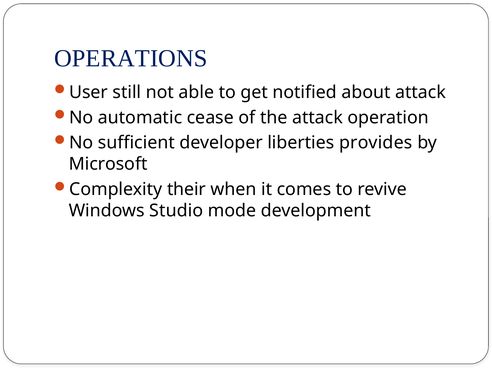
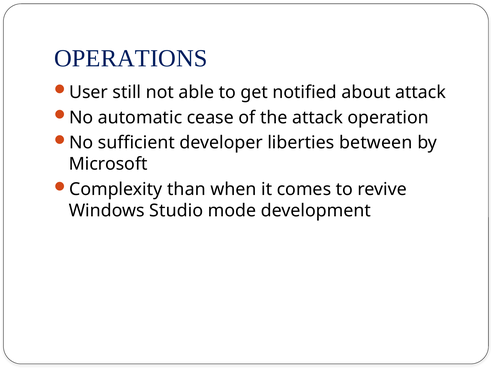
provides: provides -> between (376, 143)
their: their -> than (186, 189)
